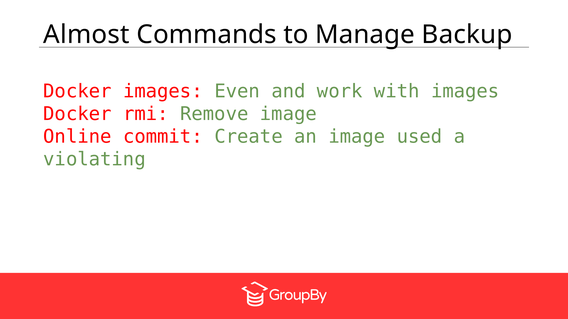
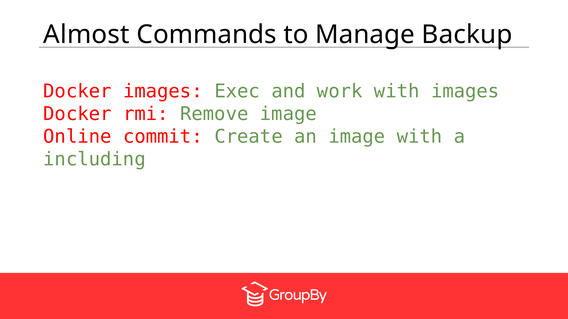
Even: Even -> Exec (237, 91)
image used: used -> with (420, 137)
violating: violating -> including (95, 160)
